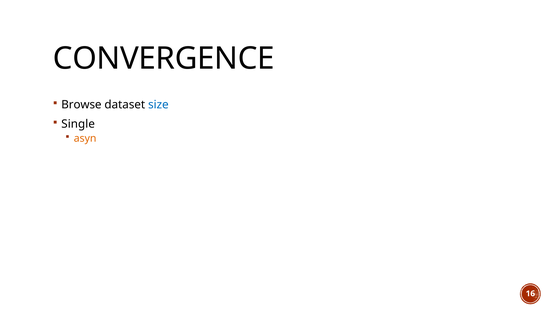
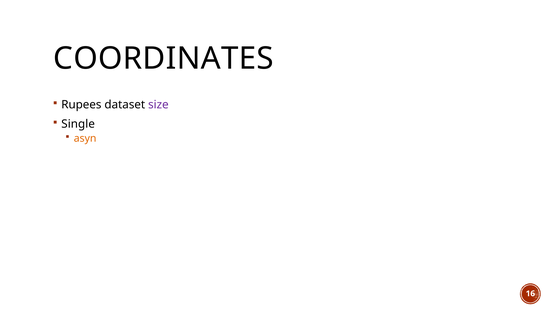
CONVERGENCE: CONVERGENCE -> COORDINATES (163, 59)
Browse: Browse -> Rupees (81, 105)
size colour: blue -> purple (158, 105)
